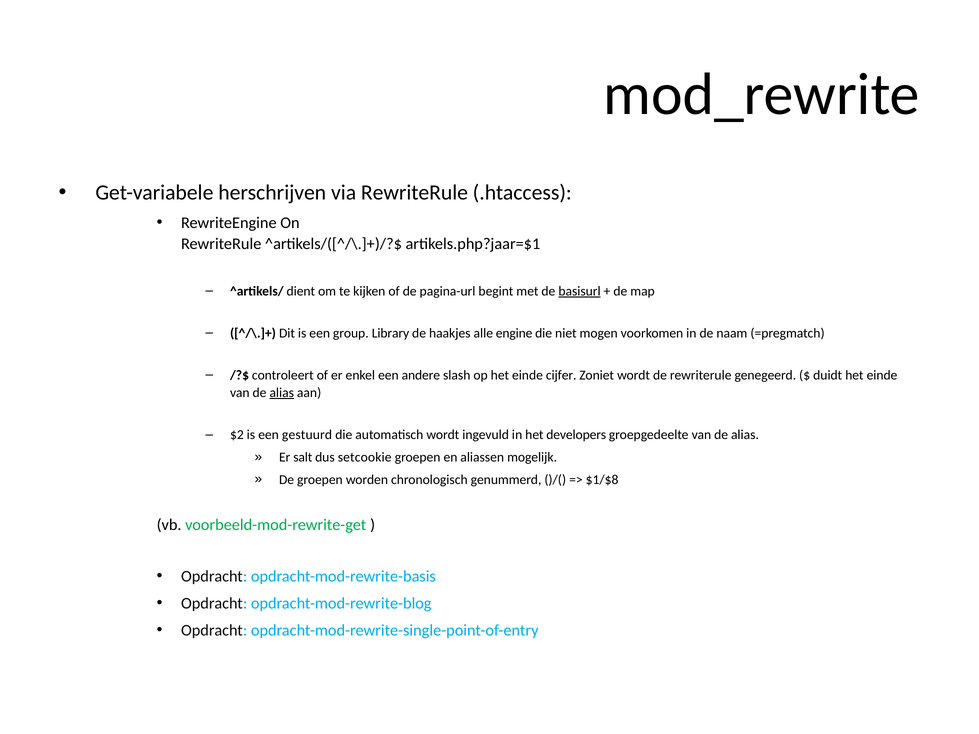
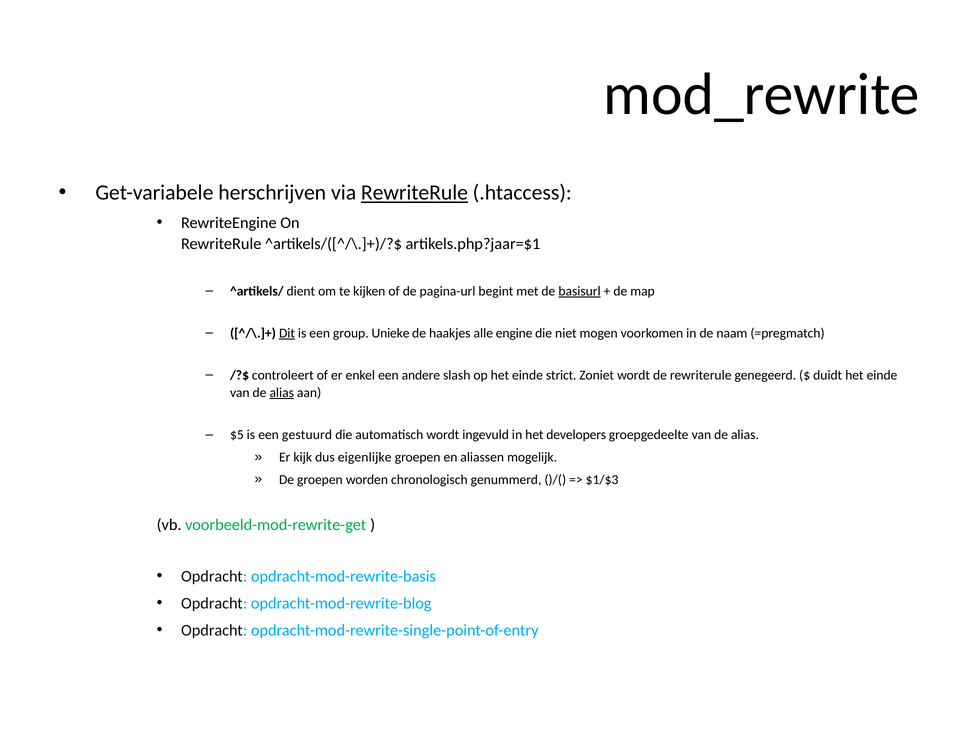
RewriteRule underline: none -> present (414, 193)
Dit underline: none -> present (287, 333)
Library: Library -> Unieke (391, 333)
cijfer: cijfer -> strict (561, 375)
$2: $2 -> $5 (237, 435)
salt: salt -> kijk (303, 457)
setcookie: setcookie -> eigenlijke (365, 457)
$1/$8: $1/$8 -> $1/$3 (602, 480)
